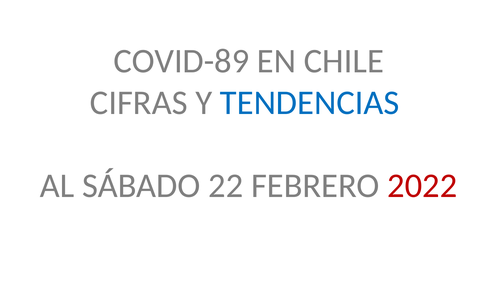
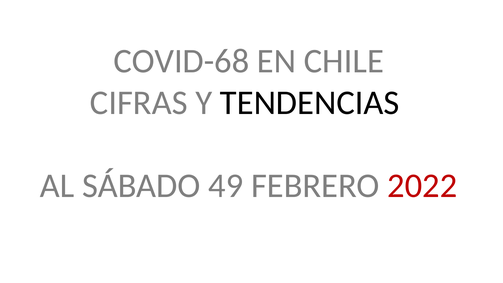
COVID-89: COVID-89 -> COVID-68 (181, 61)
TENDENCIAS colour: blue -> black (310, 103)
22: 22 -> 49 (226, 186)
